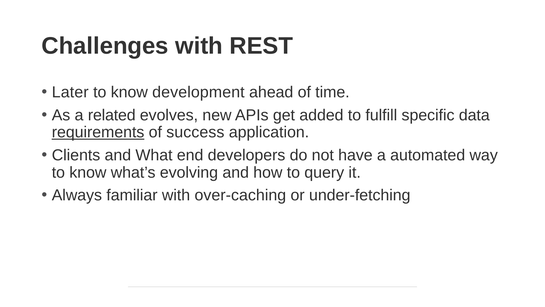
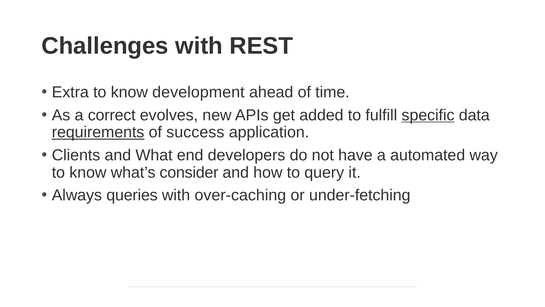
Later: Later -> Extra (70, 92)
related: related -> correct (112, 115)
specific underline: none -> present (428, 115)
evolving: evolving -> consider (189, 172)
familiar: familiar -> queries (132, 195)
